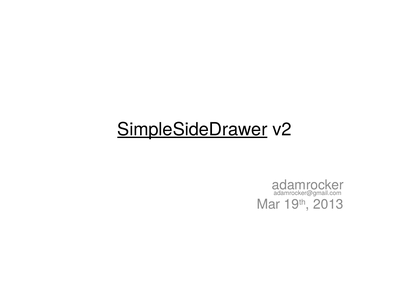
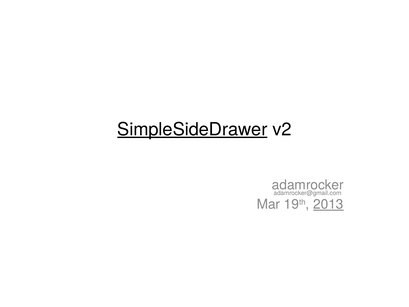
2013 underline: none -> present (328, 204)
